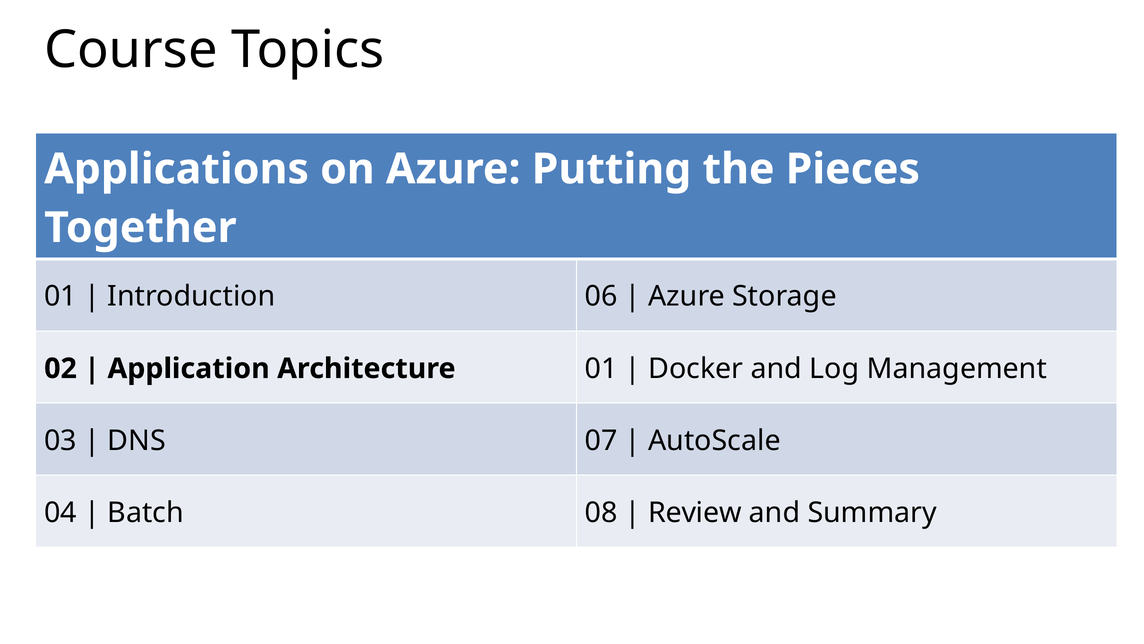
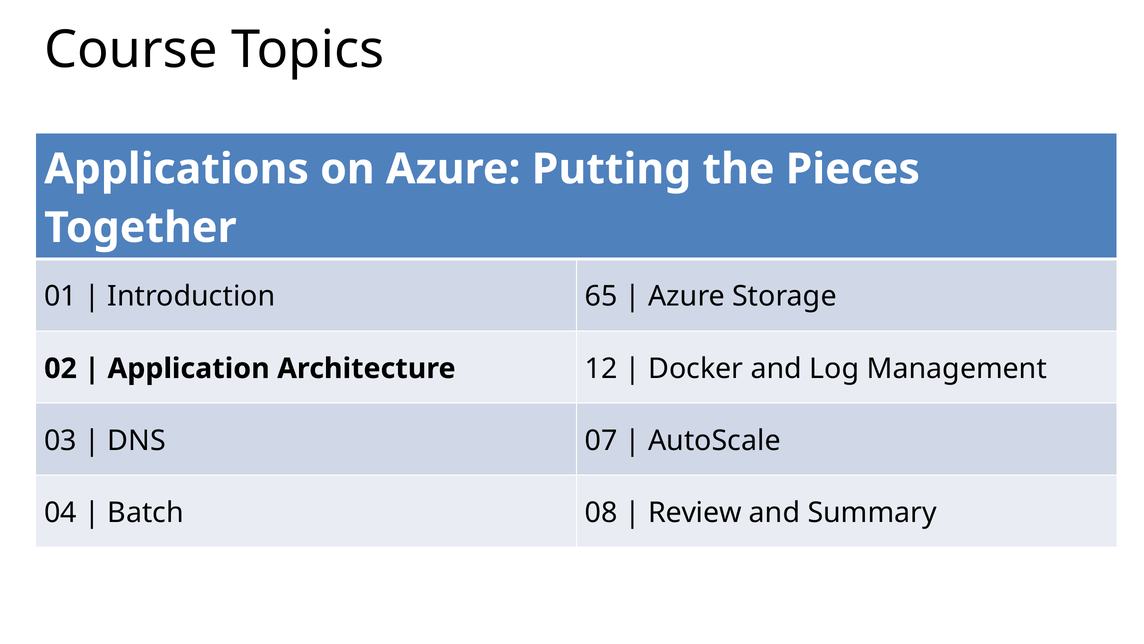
06: 06 -> 65 (601, 296)
Architecture 01: 01 -> 12 (601, 368)
